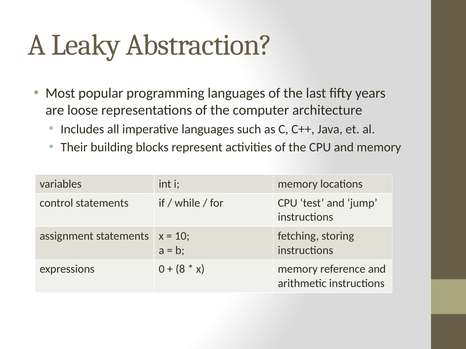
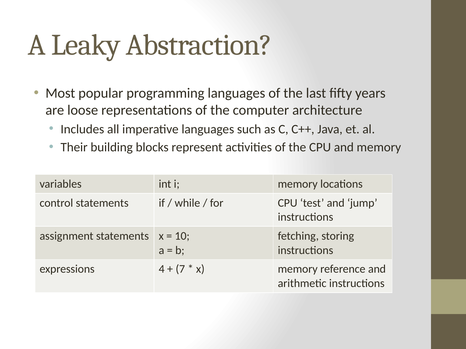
0: 0 -> 4 (162, 269)
8: 8 -> 7 (180, 269)
